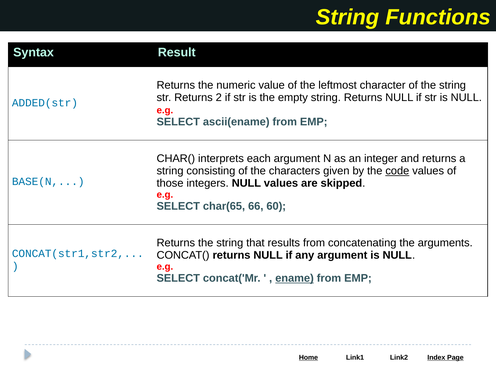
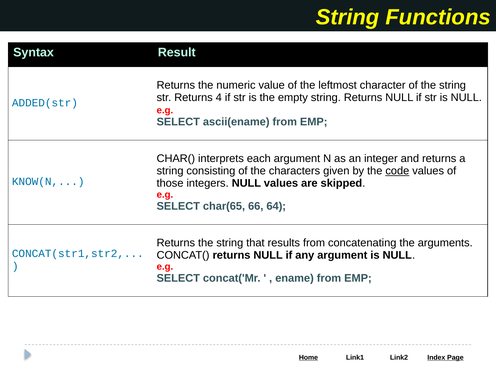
2: 2 -> 4 (219, 97)
BASE(N: BASE(N -> KNOW(N (48, 182)
60: 60 -> 64 (276, 206)
ename underline: present -> none (295, 278)
